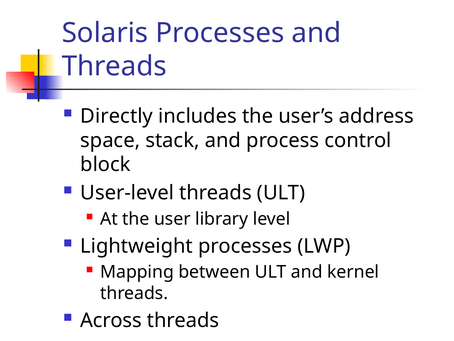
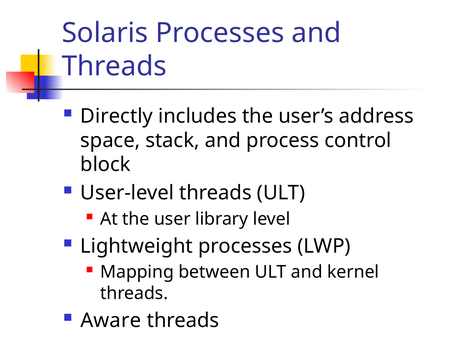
Across: Across -> Aware (111, 320)
